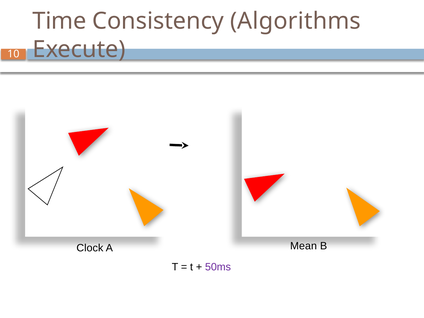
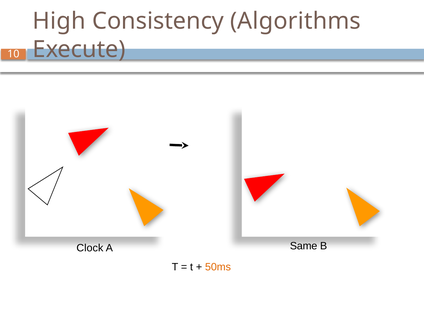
Time: Time -> High (59, 21)
Mean: Mean -> Same (304, 246)
50ms colour: purple -> orange (218, 267)
